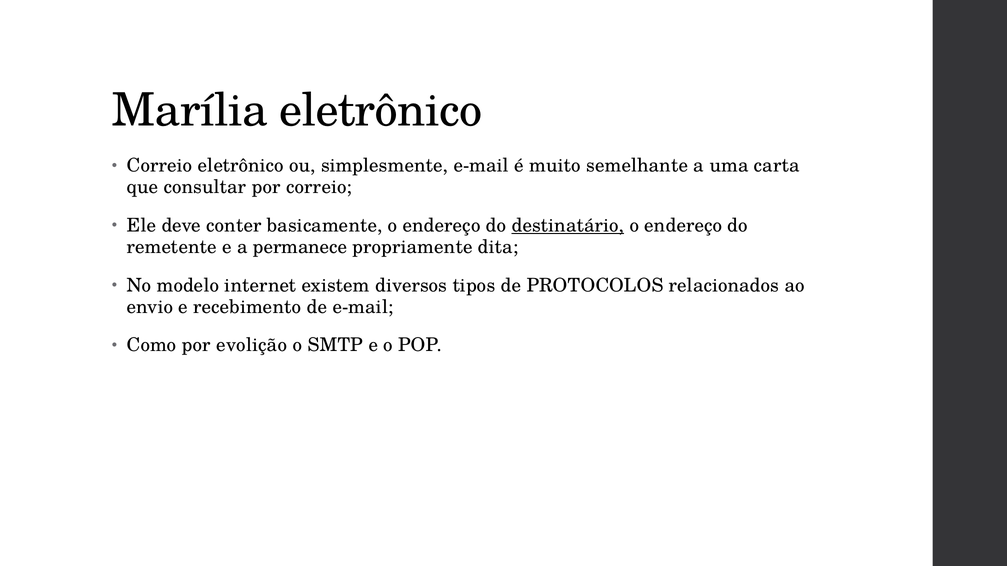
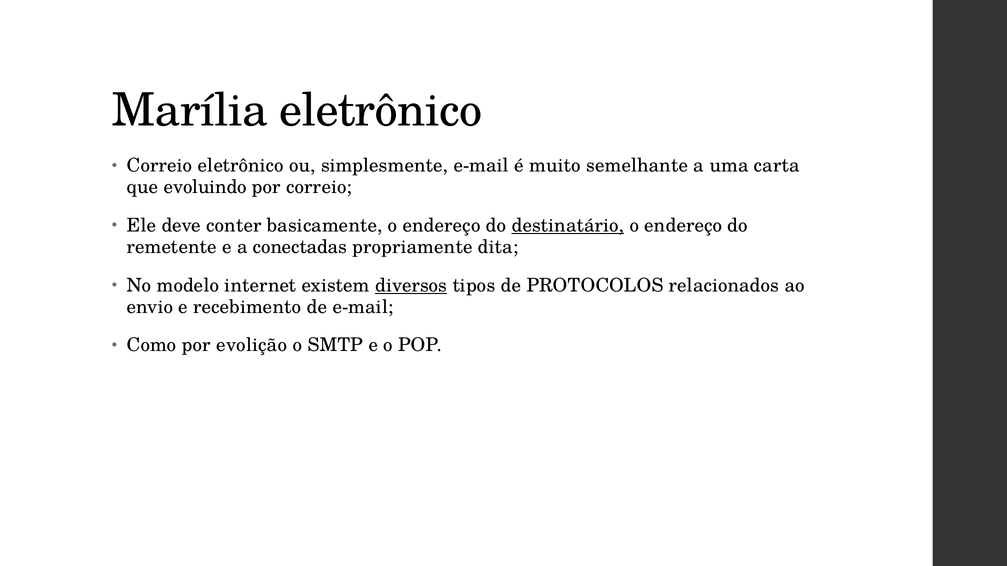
consultar: consultar -> evoluindo (205, 187)
permanece: permanece -> conectadas (300, 247)
diversos underline: none -> present (411, 286)
